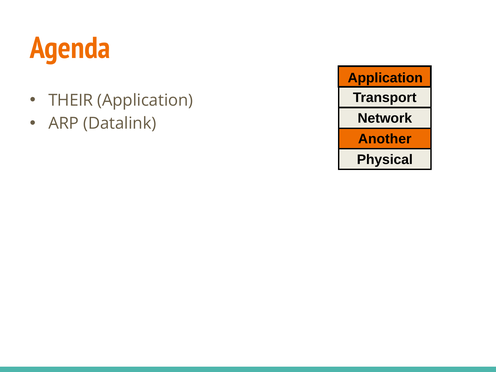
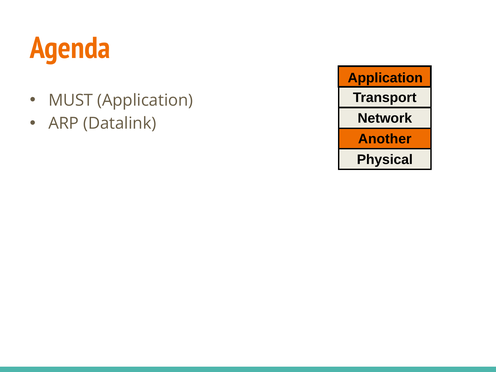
THEIR: THEIR -> MUST (71, 100)
